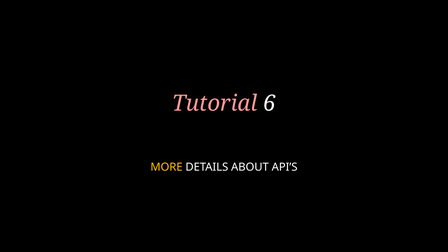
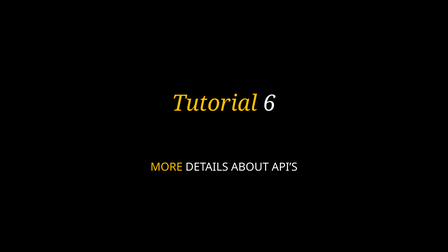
Tutorial colour: pink -> yellow (215, 103)
